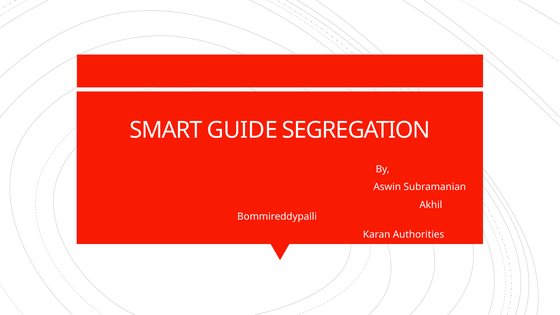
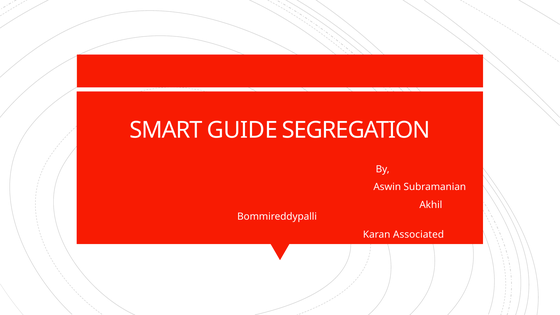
Authorities: Authorities -> Associated (419, 234)
